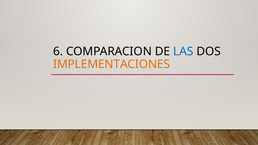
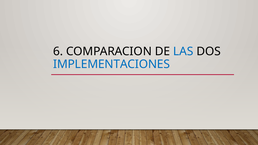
IMPLEMENTACIONES colour: orange -> blue (112, 64)
